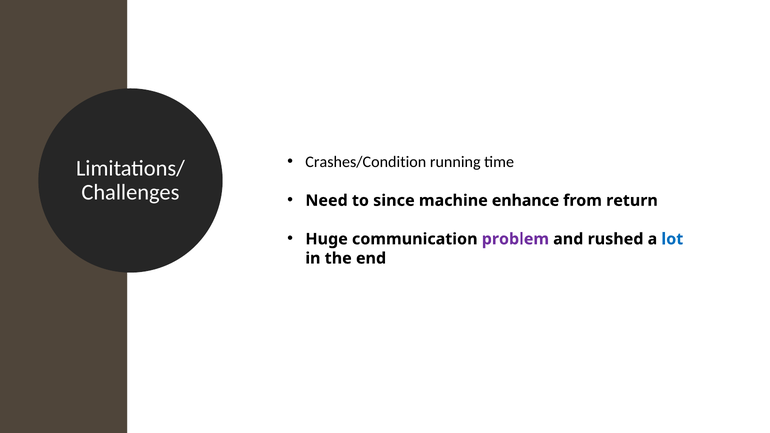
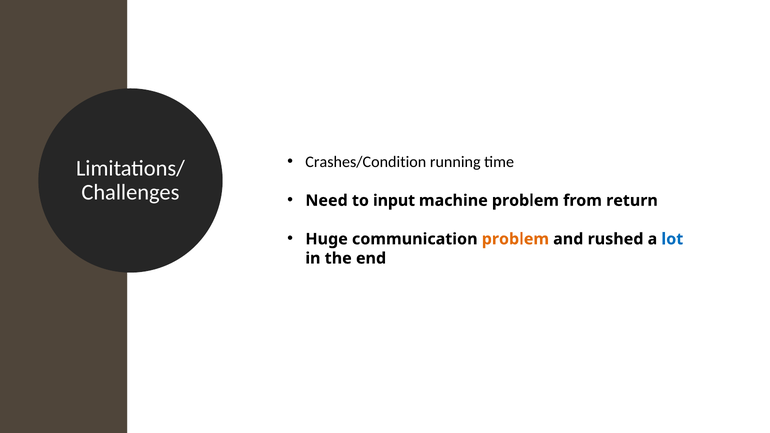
since: since -> input (394, 201)
machine enhance: enhance -> problem (525, 201)
problem colour: purple -> orange (515, 239)
